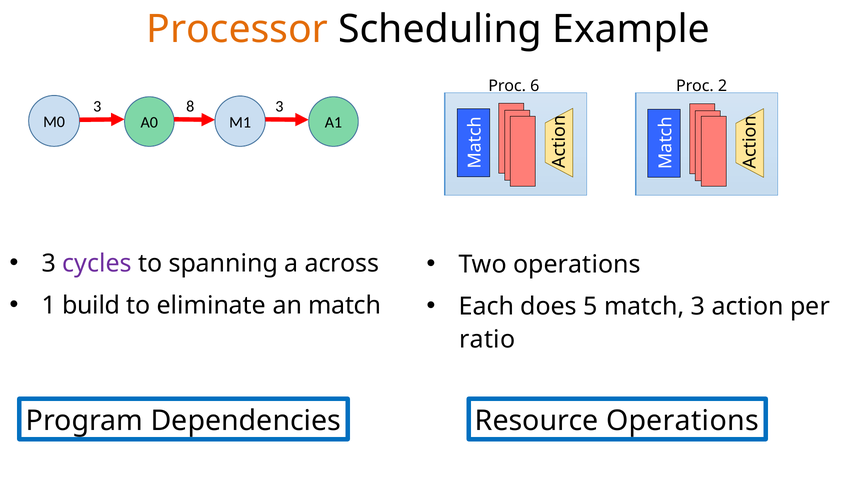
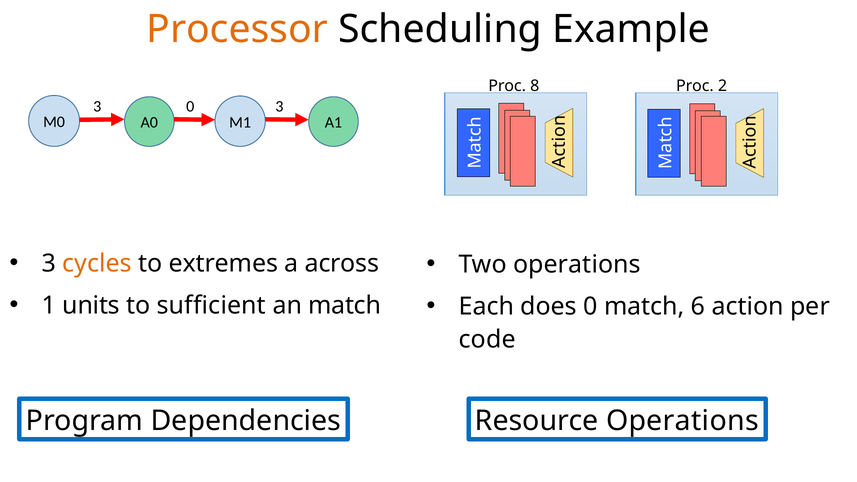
6: 6 -> 8 (535, 86)
3 8: 8 -> 0 (190, 107)
cycles colour: purple -> orange (97, 264)
spanning: spanning -> extremes (223, 264)
build: build -> units (91, 306)
eliminate: eliminate -> sufficient (211, 306)
does 5: 5 -> 0 (591, 306)
match 3: 3 -> 6 (698, 306)
ratio: ratio -> code (487, 339)
